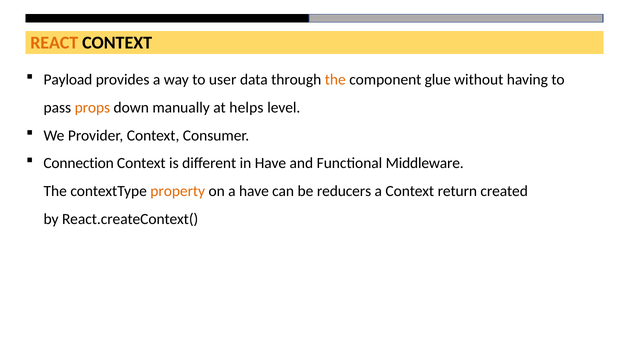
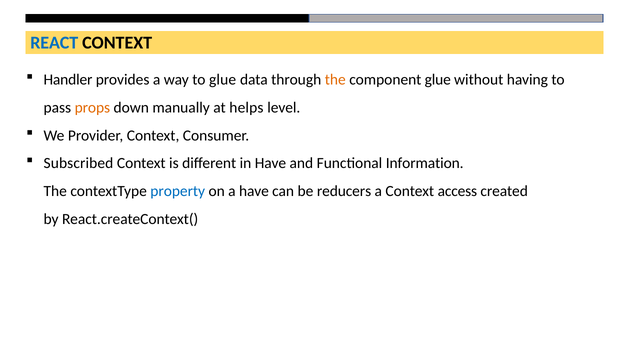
REACT colour: orange -> blue (54, 43)
Payload: Payload -> Handler (68, 80)
to user: user -> glue (223, 80)
Connection: Connection -> Subscribed (78, 163)
Middleware: Middleware -> Information (425, 163)
property colour: orange -> blue (178, 191)
return: return -> access (457, 191)
